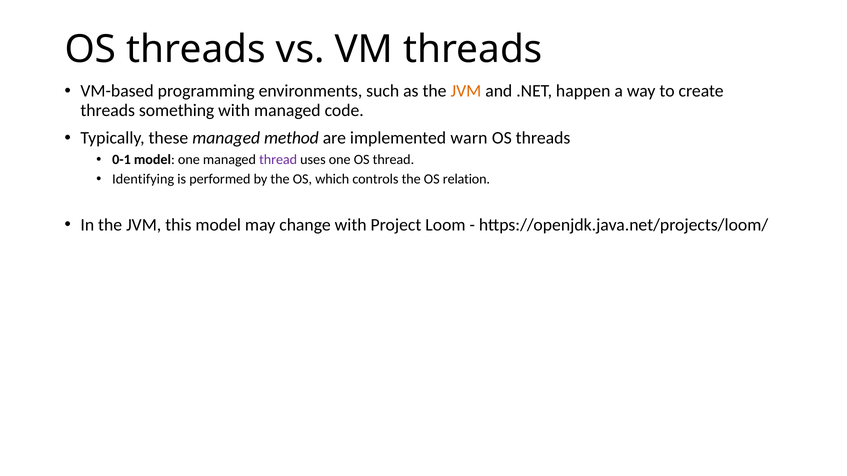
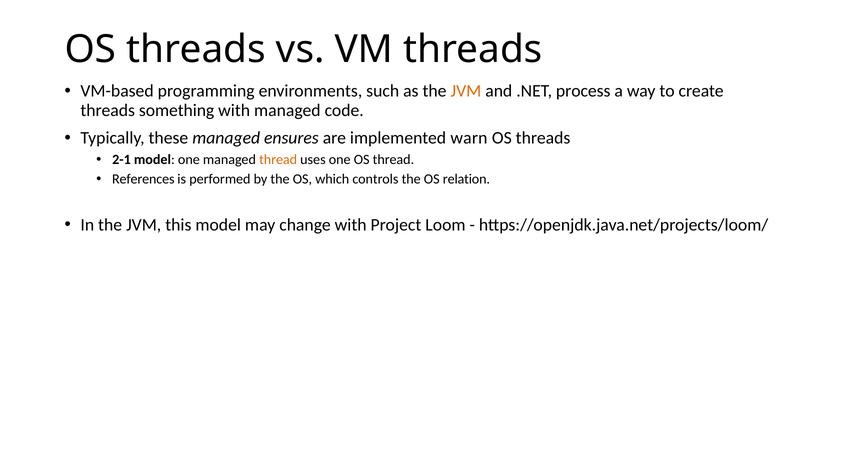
happen: happen -> process (583, 91)
method: method -> ensures (291, 138)
0-1: 0-1 -> 2-1 (121, 160)
thread colour: purple -> orange (278, 160)
Identifying: Identifying -> References (143, 179)
